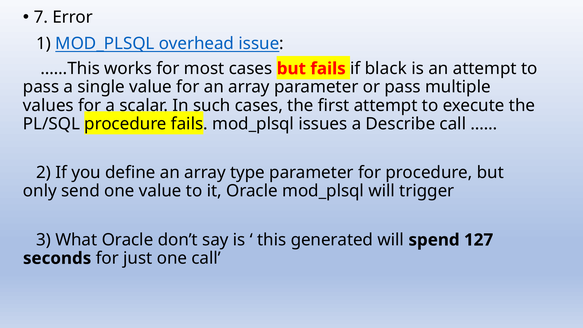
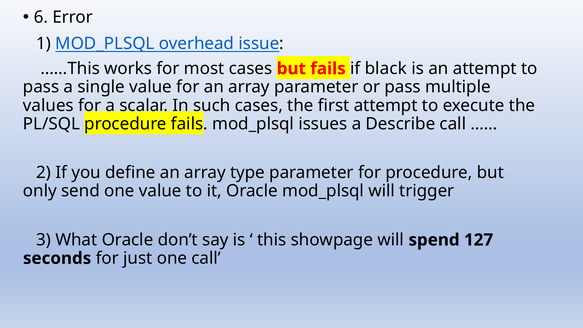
7: 7 -> 6 (41, 17)
generated: generated -> showpage (332, 240)
